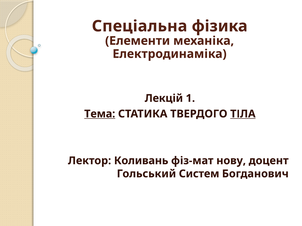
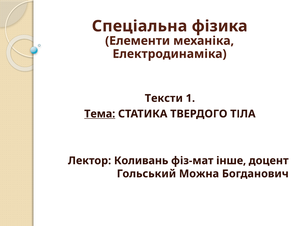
Лекцій: Лекцій -> Тексти (164, 98)
ТІЛА underline: present -> none (243, 114)
нову: нову -> інше (231, 161)
Систем: Систем -> Можна (199, 174)
